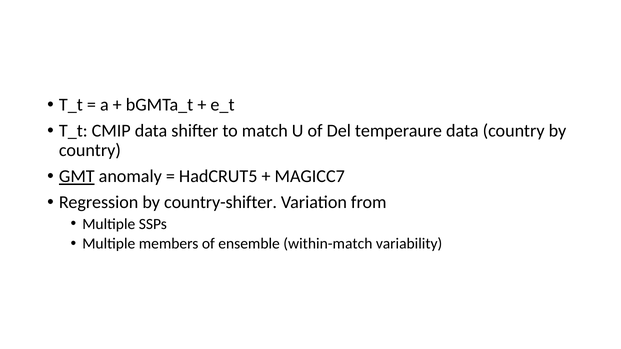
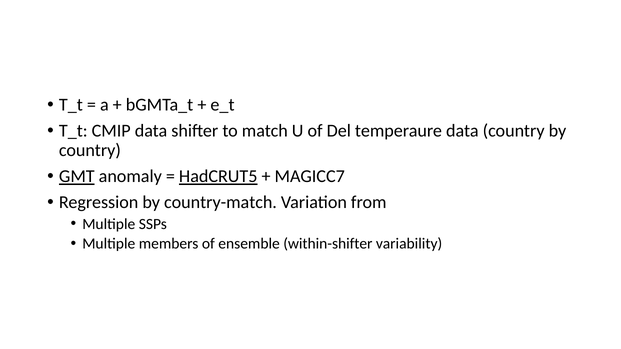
HadCRUT5 underline: none -> present (218, 177)
country-shifter: country-shifter -> country-match (221, 203)
within-match: within-match -> within-shifter (328, 244)
